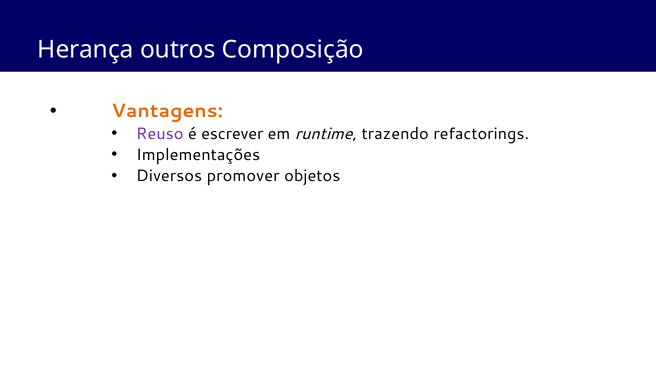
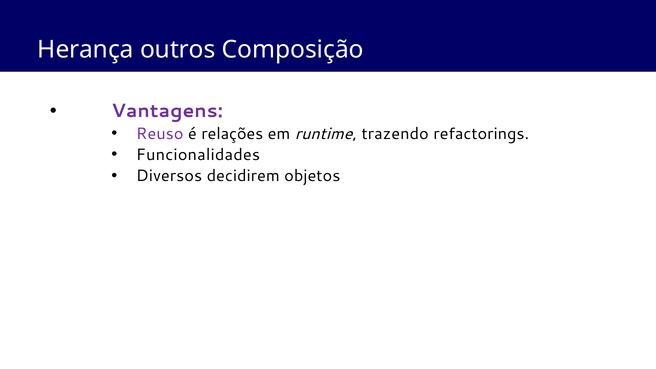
Vantagens colour: orange -> purple (167, 111)
escrever: escrever -> relações (232, 134)
Implementações: Implementações -> Funcionalidades (198, 155)
promover: promover -> decidirem (243, 176)
